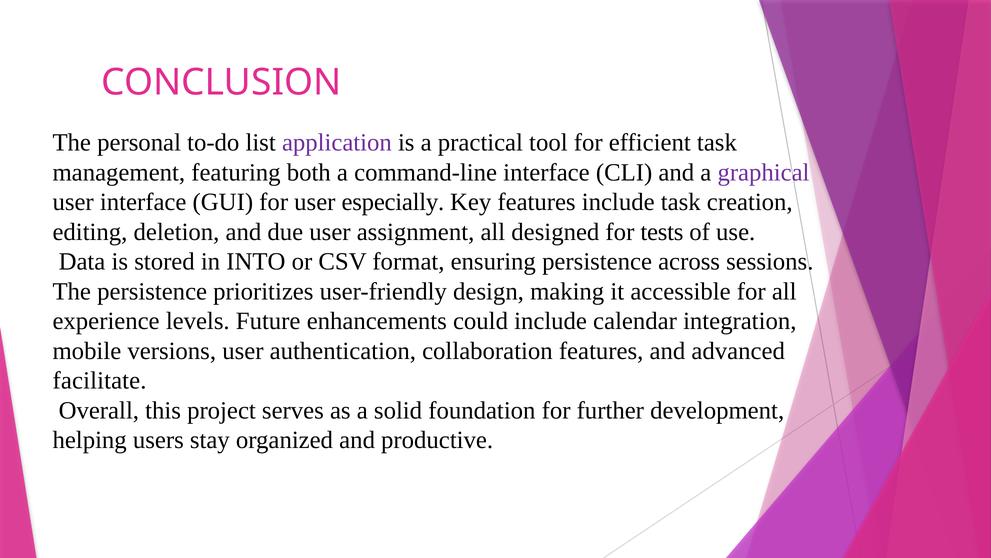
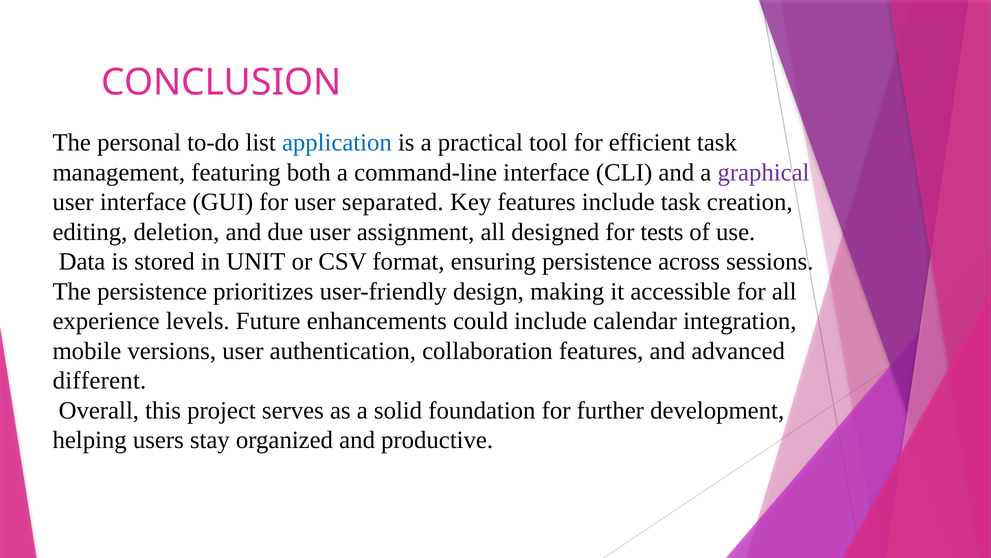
application colour: purple -> blue (337, 143)
especially: especially -> separated (393, 202)
INTO: INTO -> UNIT (256, 261)
facilitate: facilitate -> different (99, 380)
